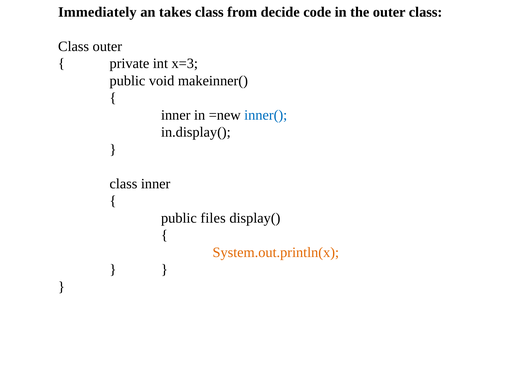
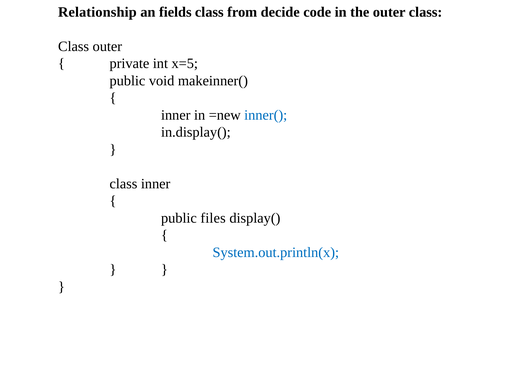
Immediately: Immediately -> Relationship (97, 12)
takes: takes -> fields (175, 12)
x=3: x=3 -> x=5 (185, 64)
System.out.println(x colour: orange -> blue (276, 253)
